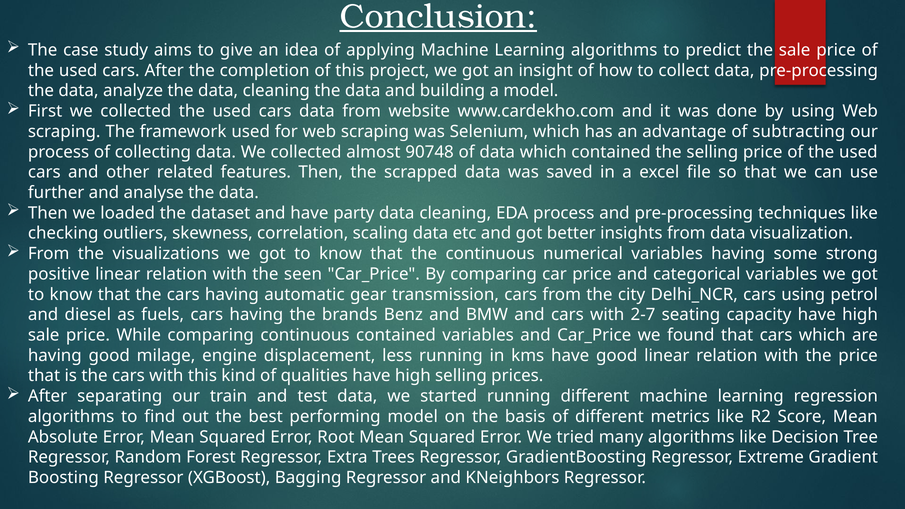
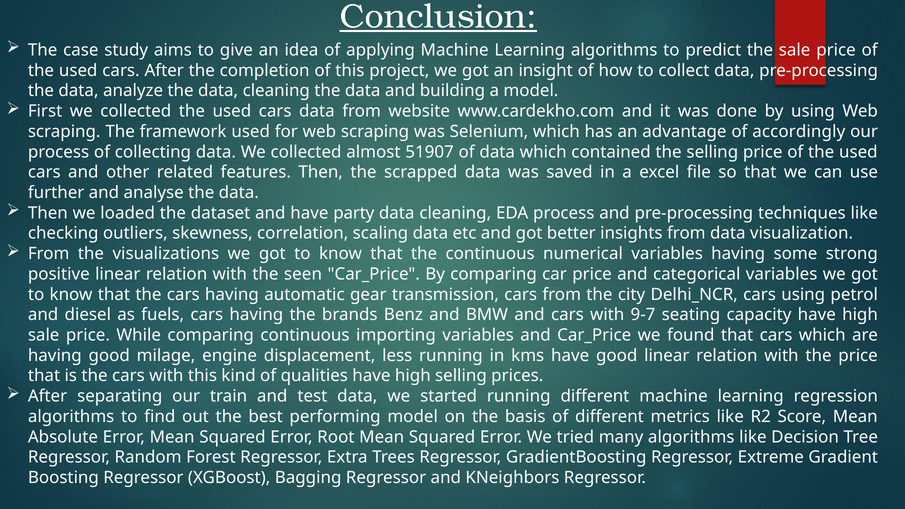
subtracting: subtracting -> accordingly (799, 132)
90748: 90748 -> 51907 (430, 152)
2-7: 2-7 -> 9-7 (643, 315)
continuous contained: contained -> importing (396, 335)
